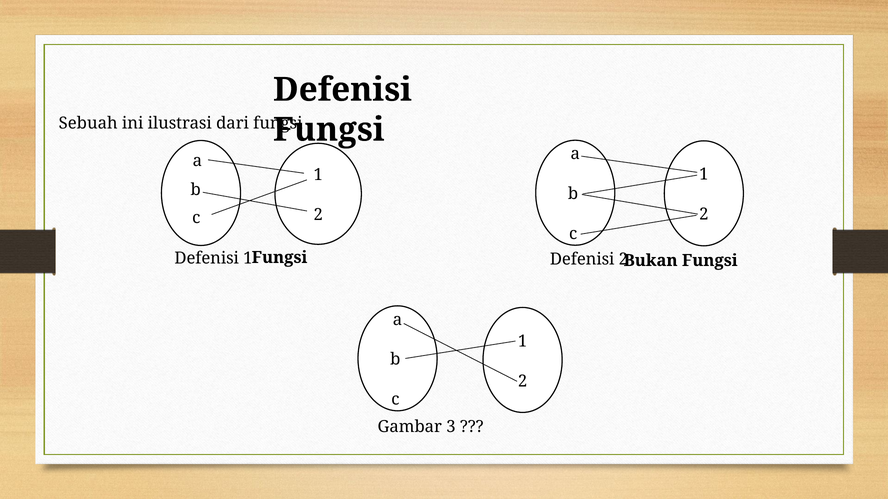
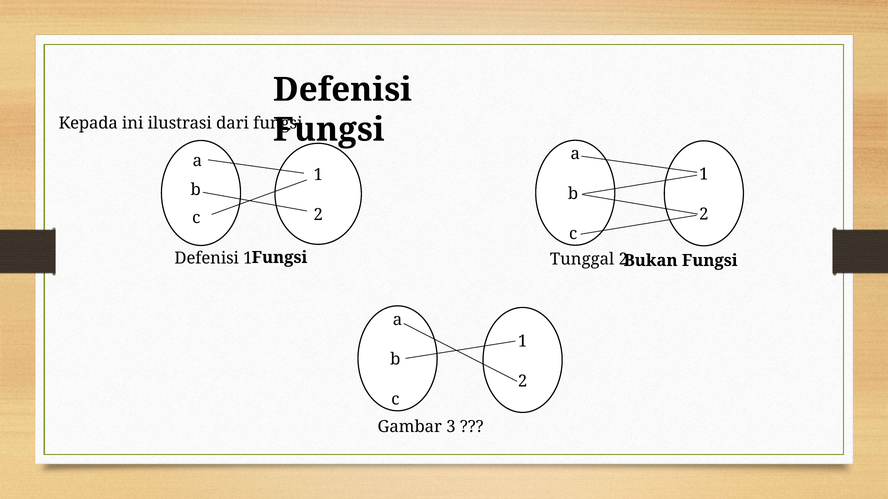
Sebuah: Sebuah -> Kepada (88, 123)
Defenisi: Defenisi -> Tunggal (582, 260)
